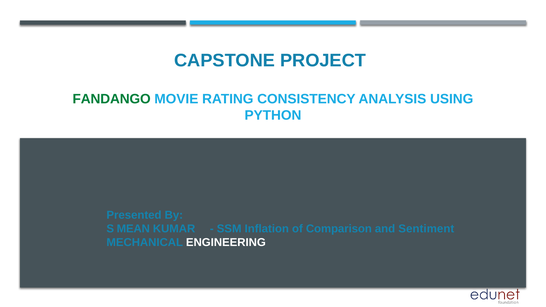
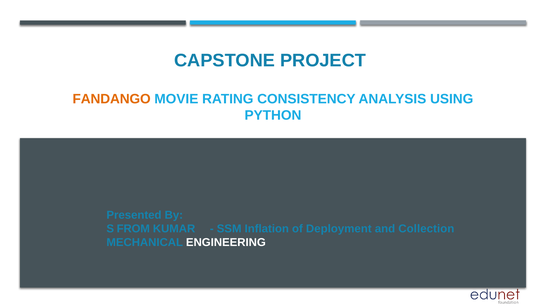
FANDANGO colour: green -> orange (112, 99)
MEAN: MEAN -> FROM (133, 229)
Comparison: Comparison -> Deployment (339, 229)
Sentiment: Sentiment -> Collection (426, 229)
